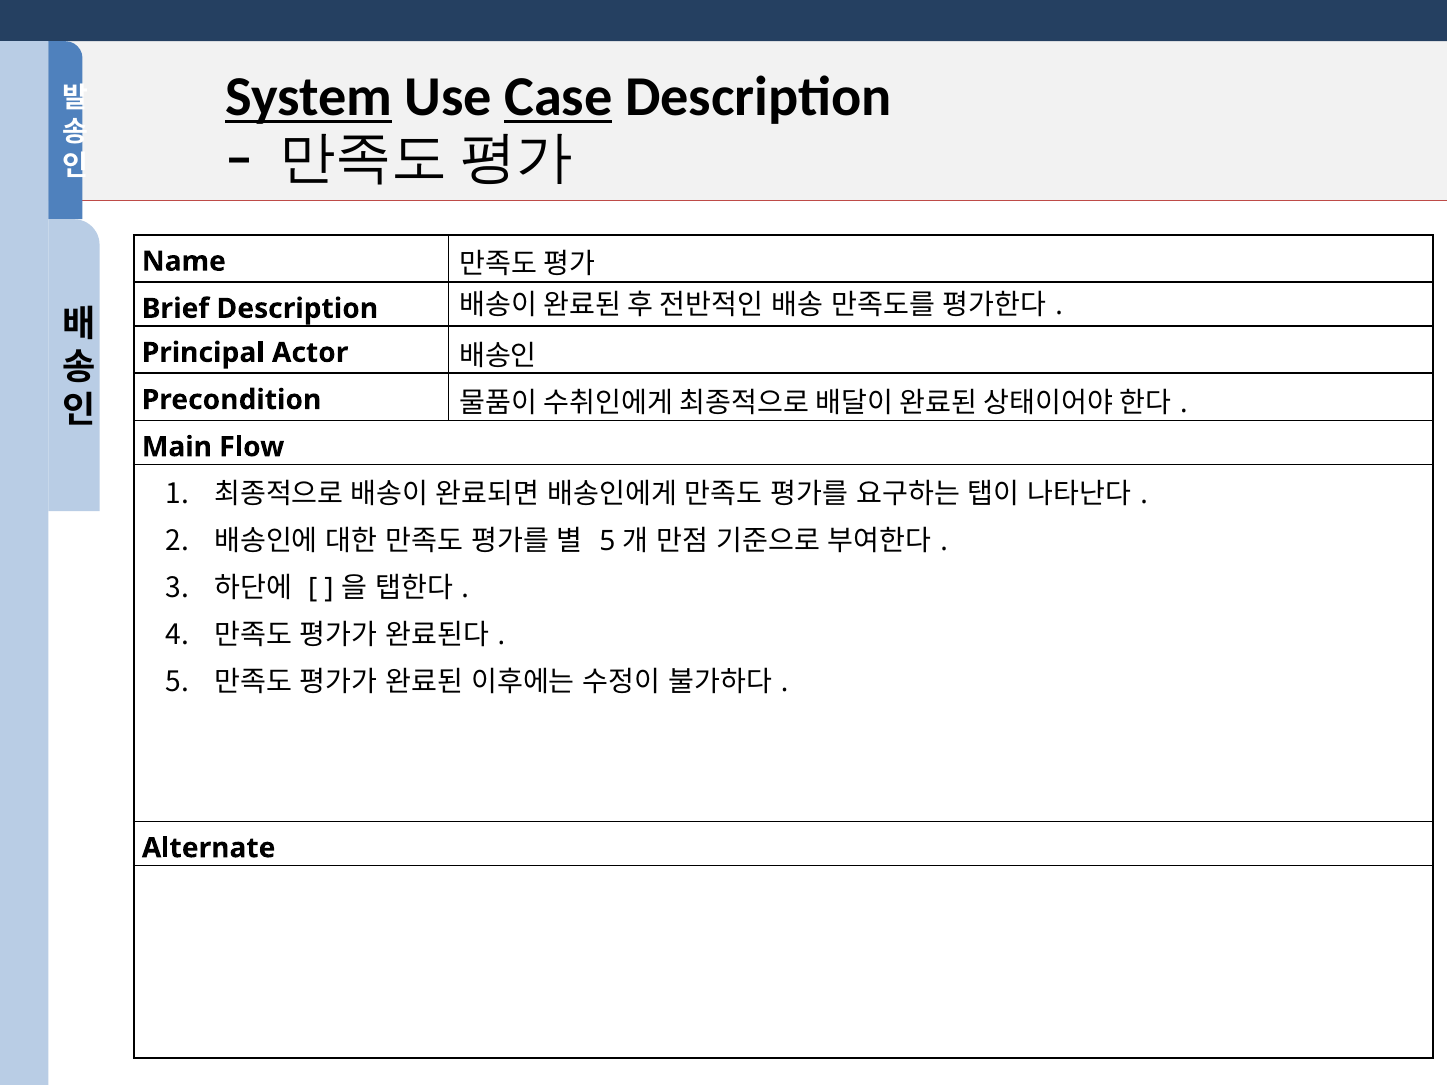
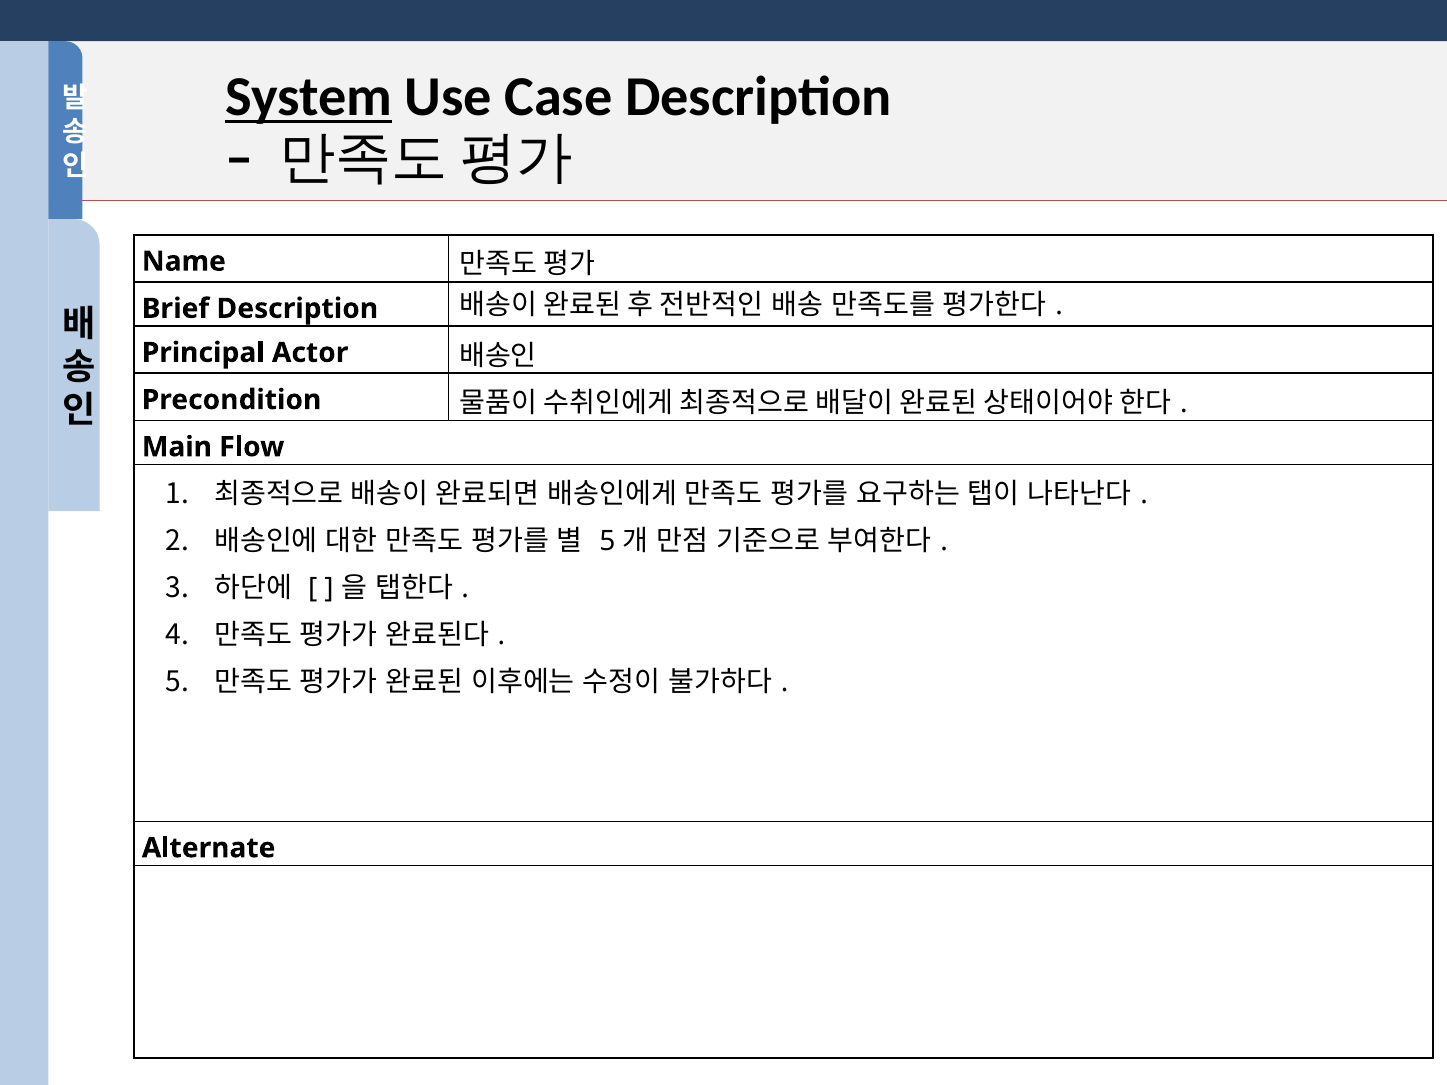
Case underline: present -> none (558, 97)
